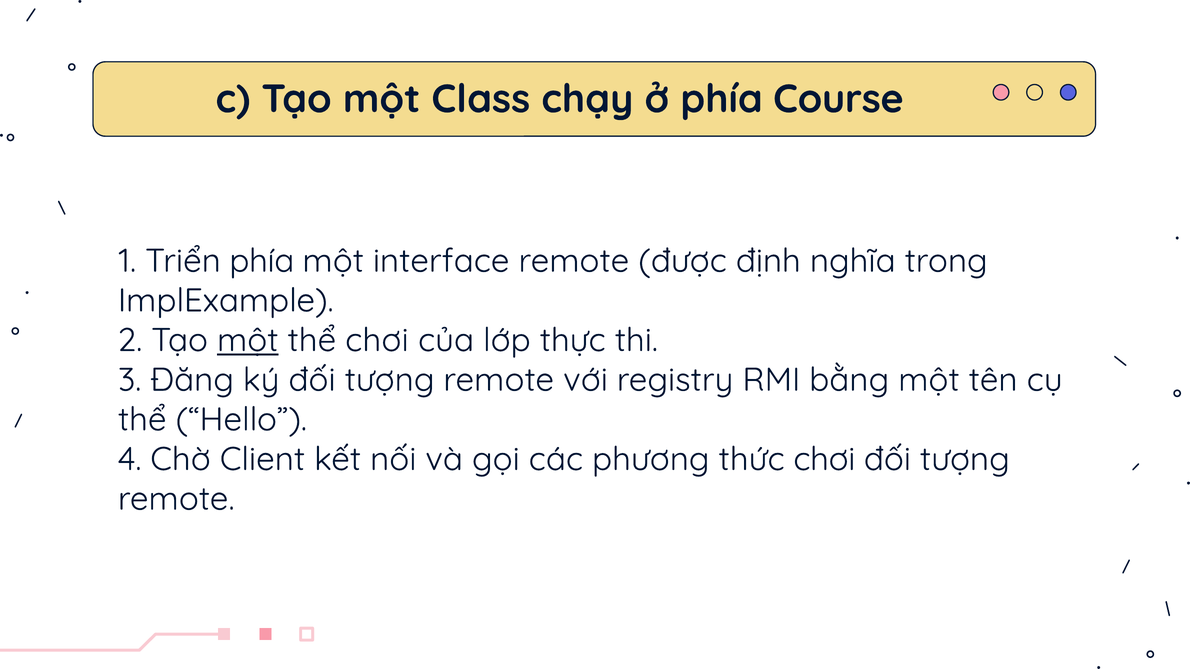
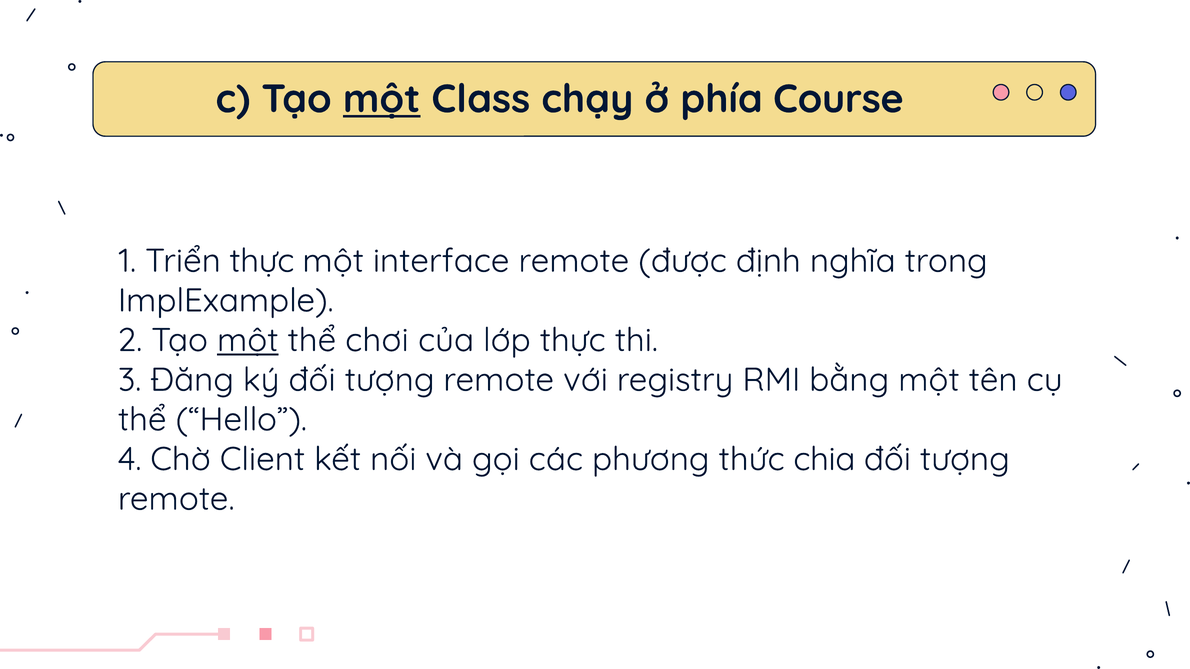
một underline: none -> present (382, 99)
Triển phía: phía -> thực (262, 261)
thức chơi: chơi -> chia (824, 459)
